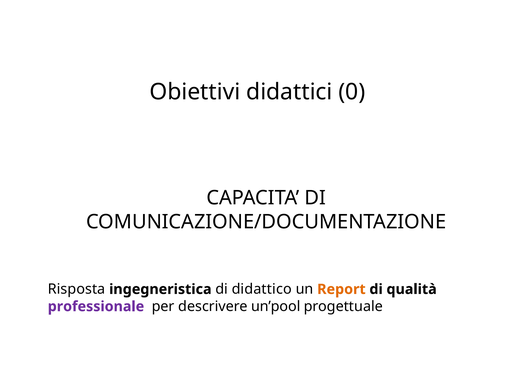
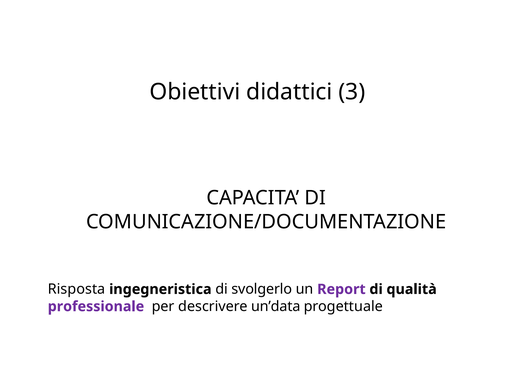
0: 0 -> 3 (352, 92)
didattico: didattico -> svolgerlo (262, 289)
Report colour: orange -> purple (341, 289)
un’pool: un’pool -> un’data (276, 306)
